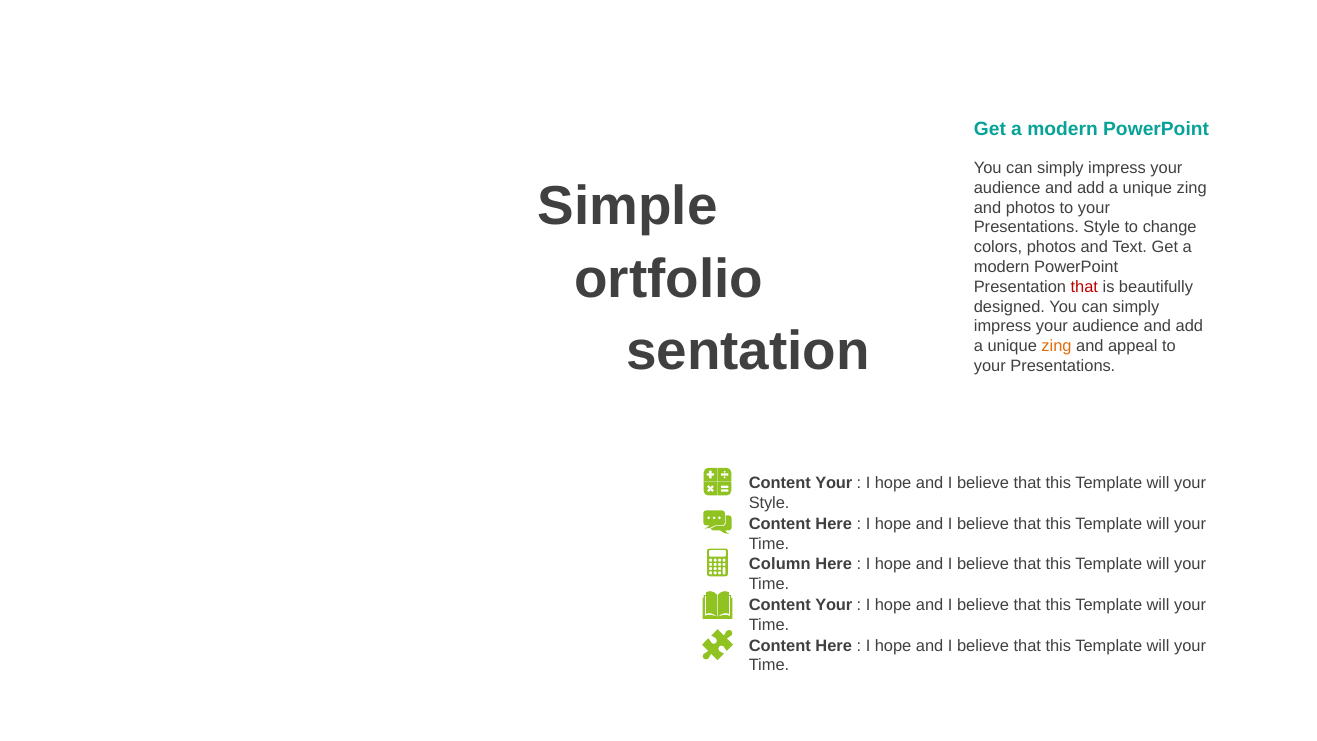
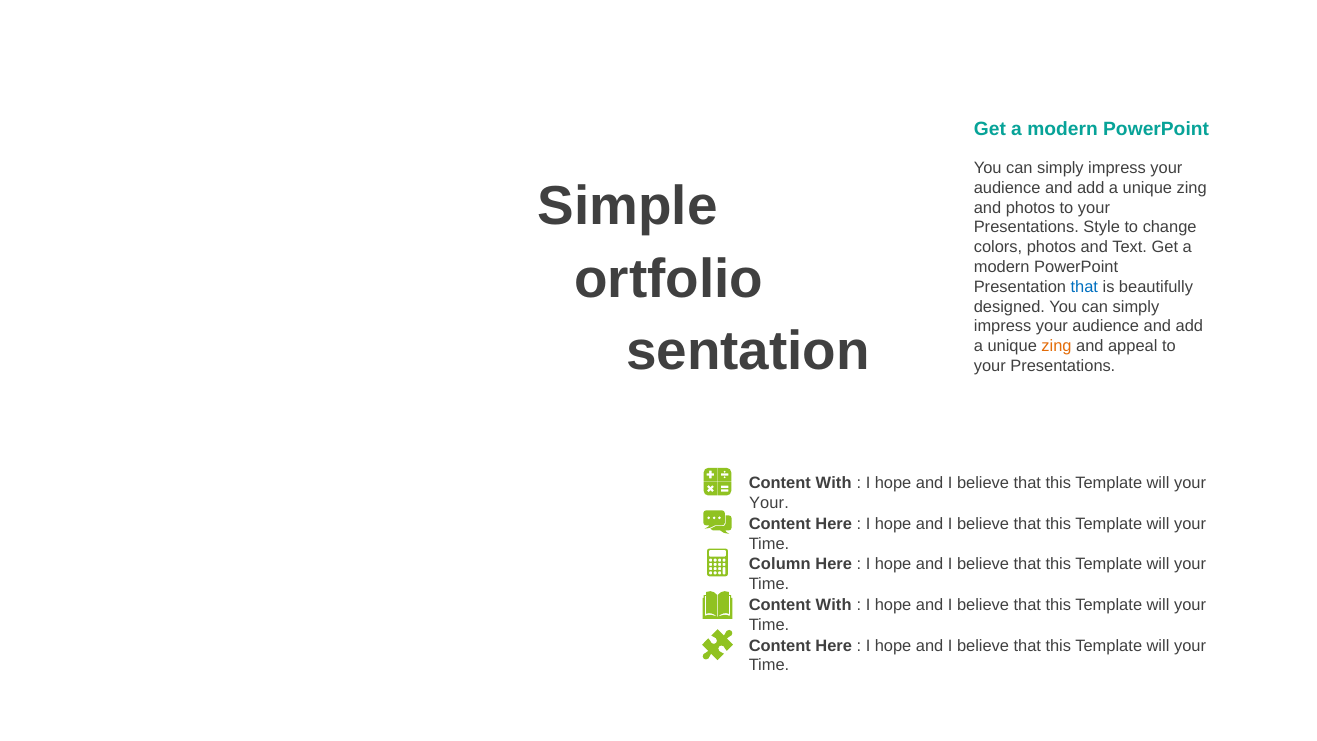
that colour: red -> blue (1084, 287)
Your: Your -> With (834, 483)
Style: Style -> Your (769, 503)
Your: Your -> With (834, 605)
